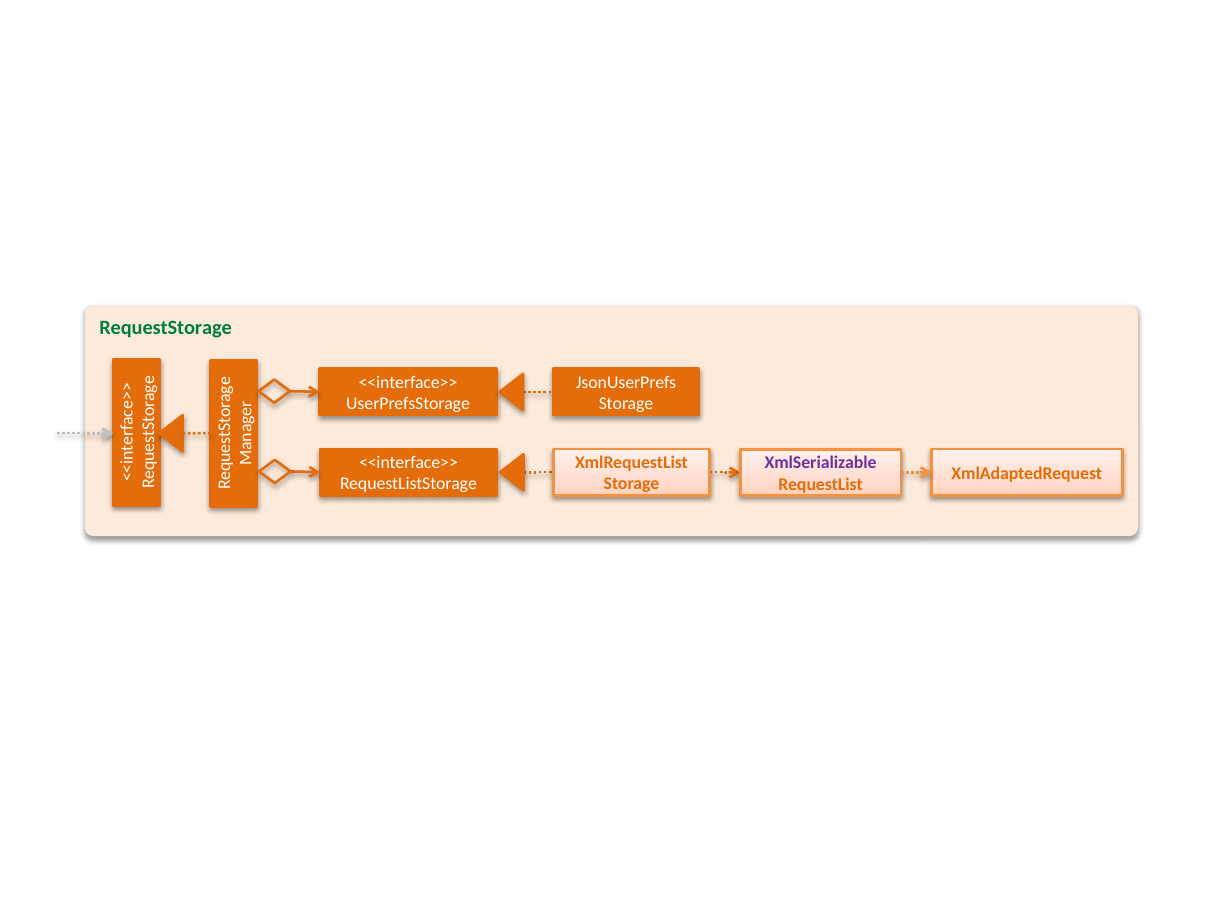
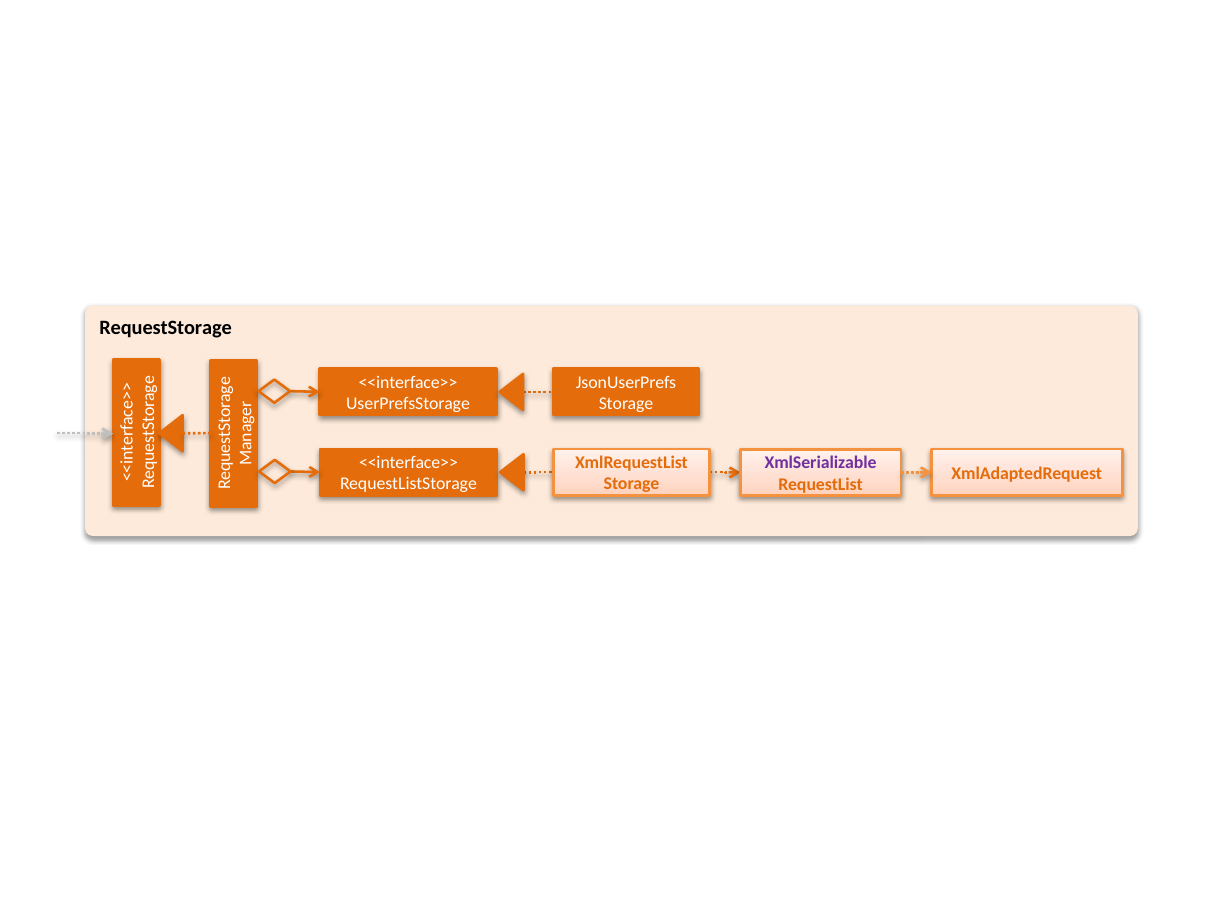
RequestStorage colour: green -> black (166, 328)
